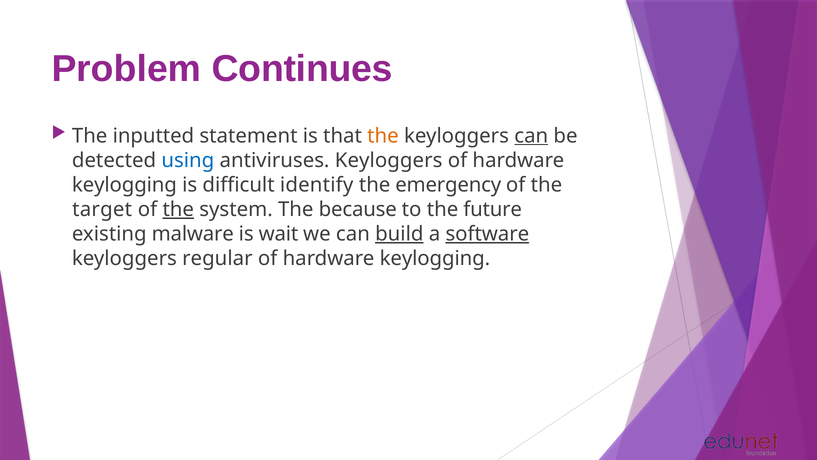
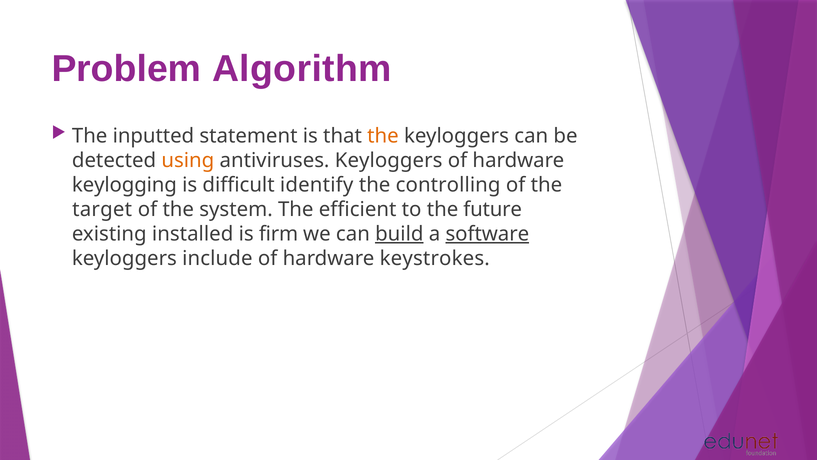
Continues: Continues -> Algorithm (302, 69)
can underline: present -> none (531, 136)
using colour: blue -> orange (188, 160)
emergency: emergency -> controlling (448, 185)
the underline: present -> none (178, 209)
because: because -> efficient (358, 209)
malware: malware -> installed (193, 234)
wait: wait -> firm (278, 234)
regular: regular -> include (217, 258)
keylogging: keylogging -> keystrokes (435, 258)
